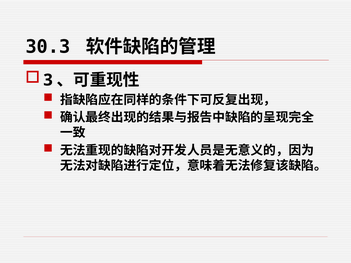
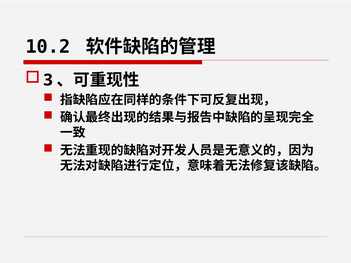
30.3: 30.3 -> 10.2 (48, 47)
